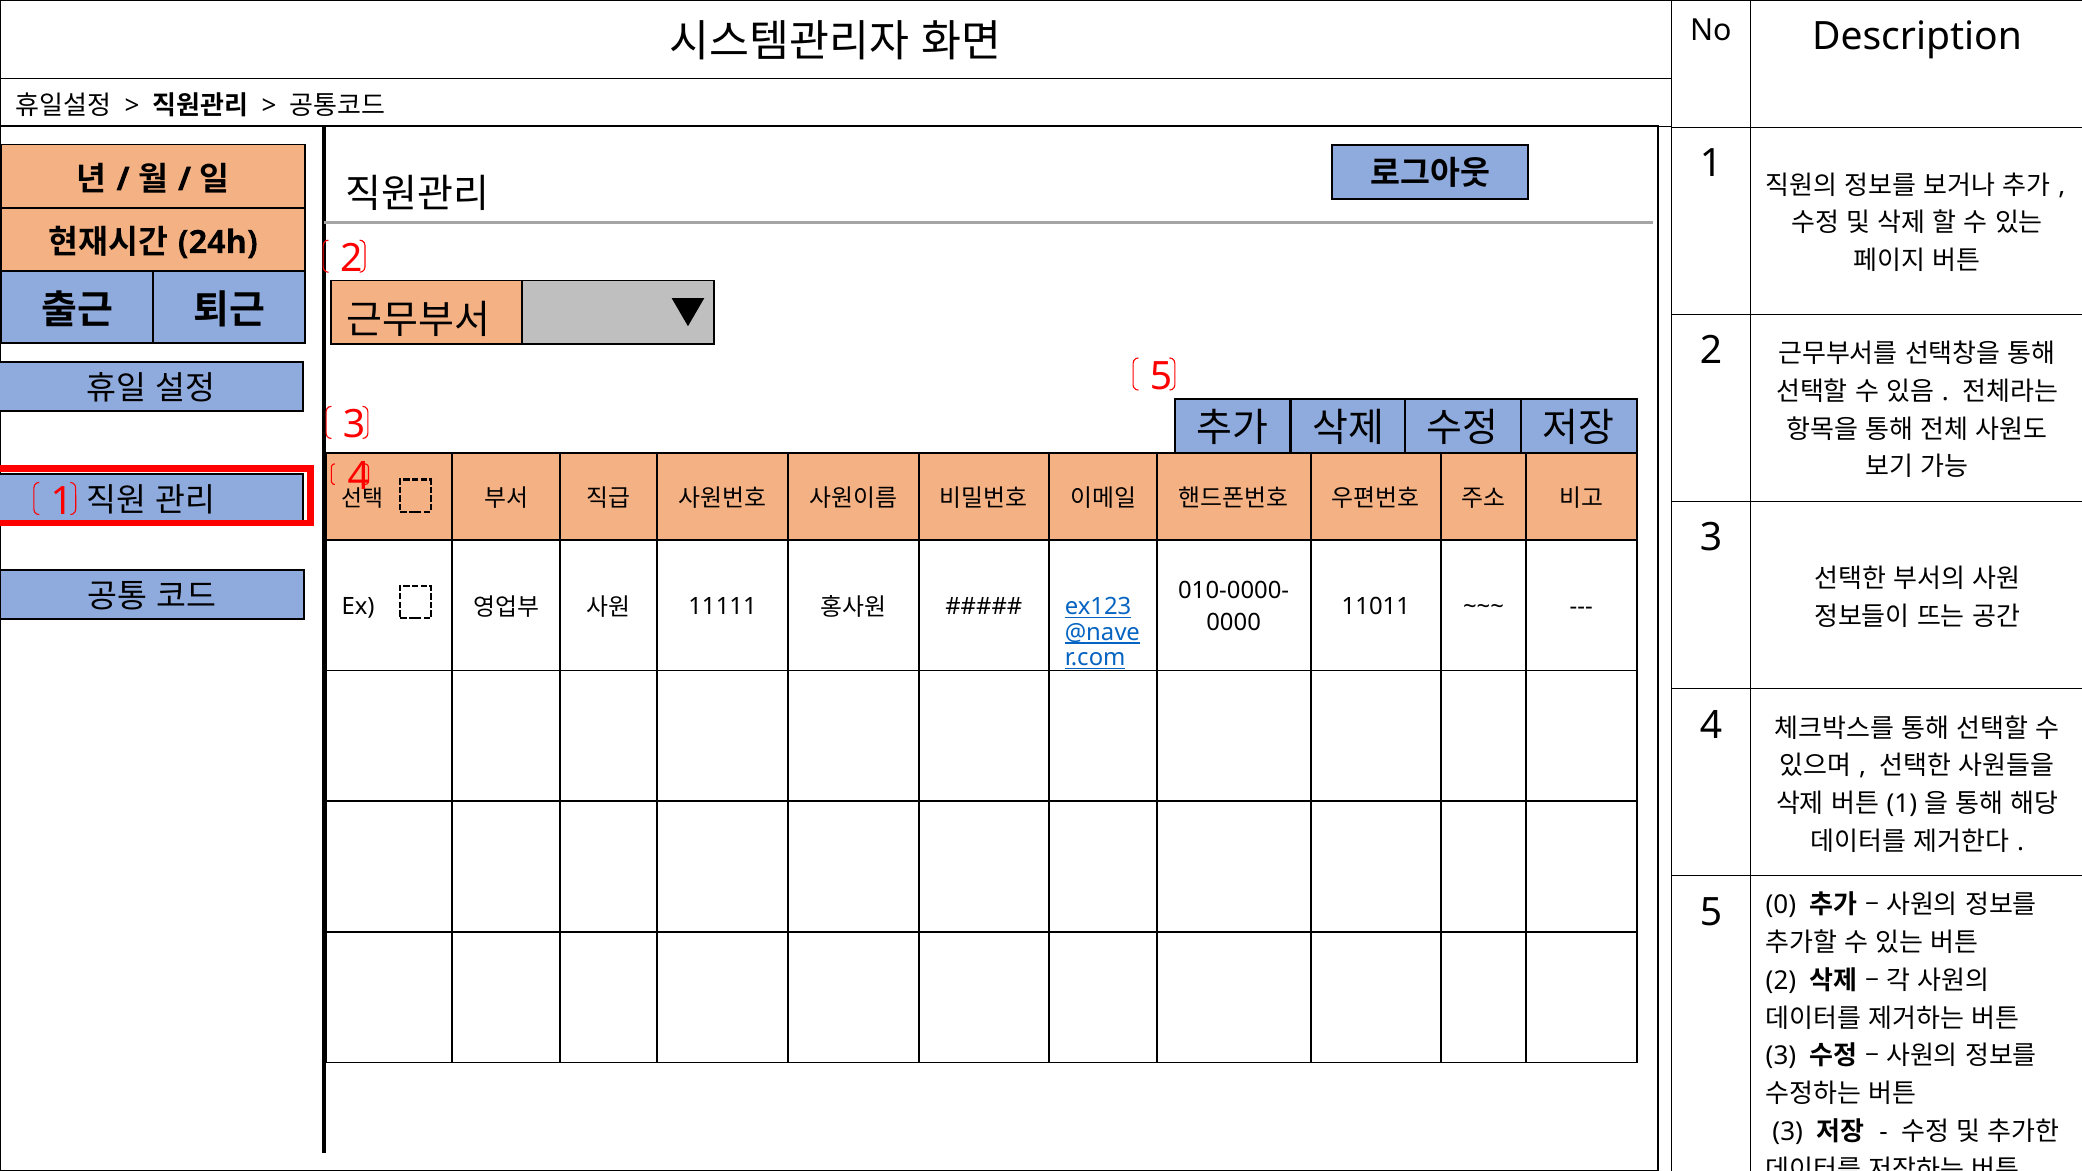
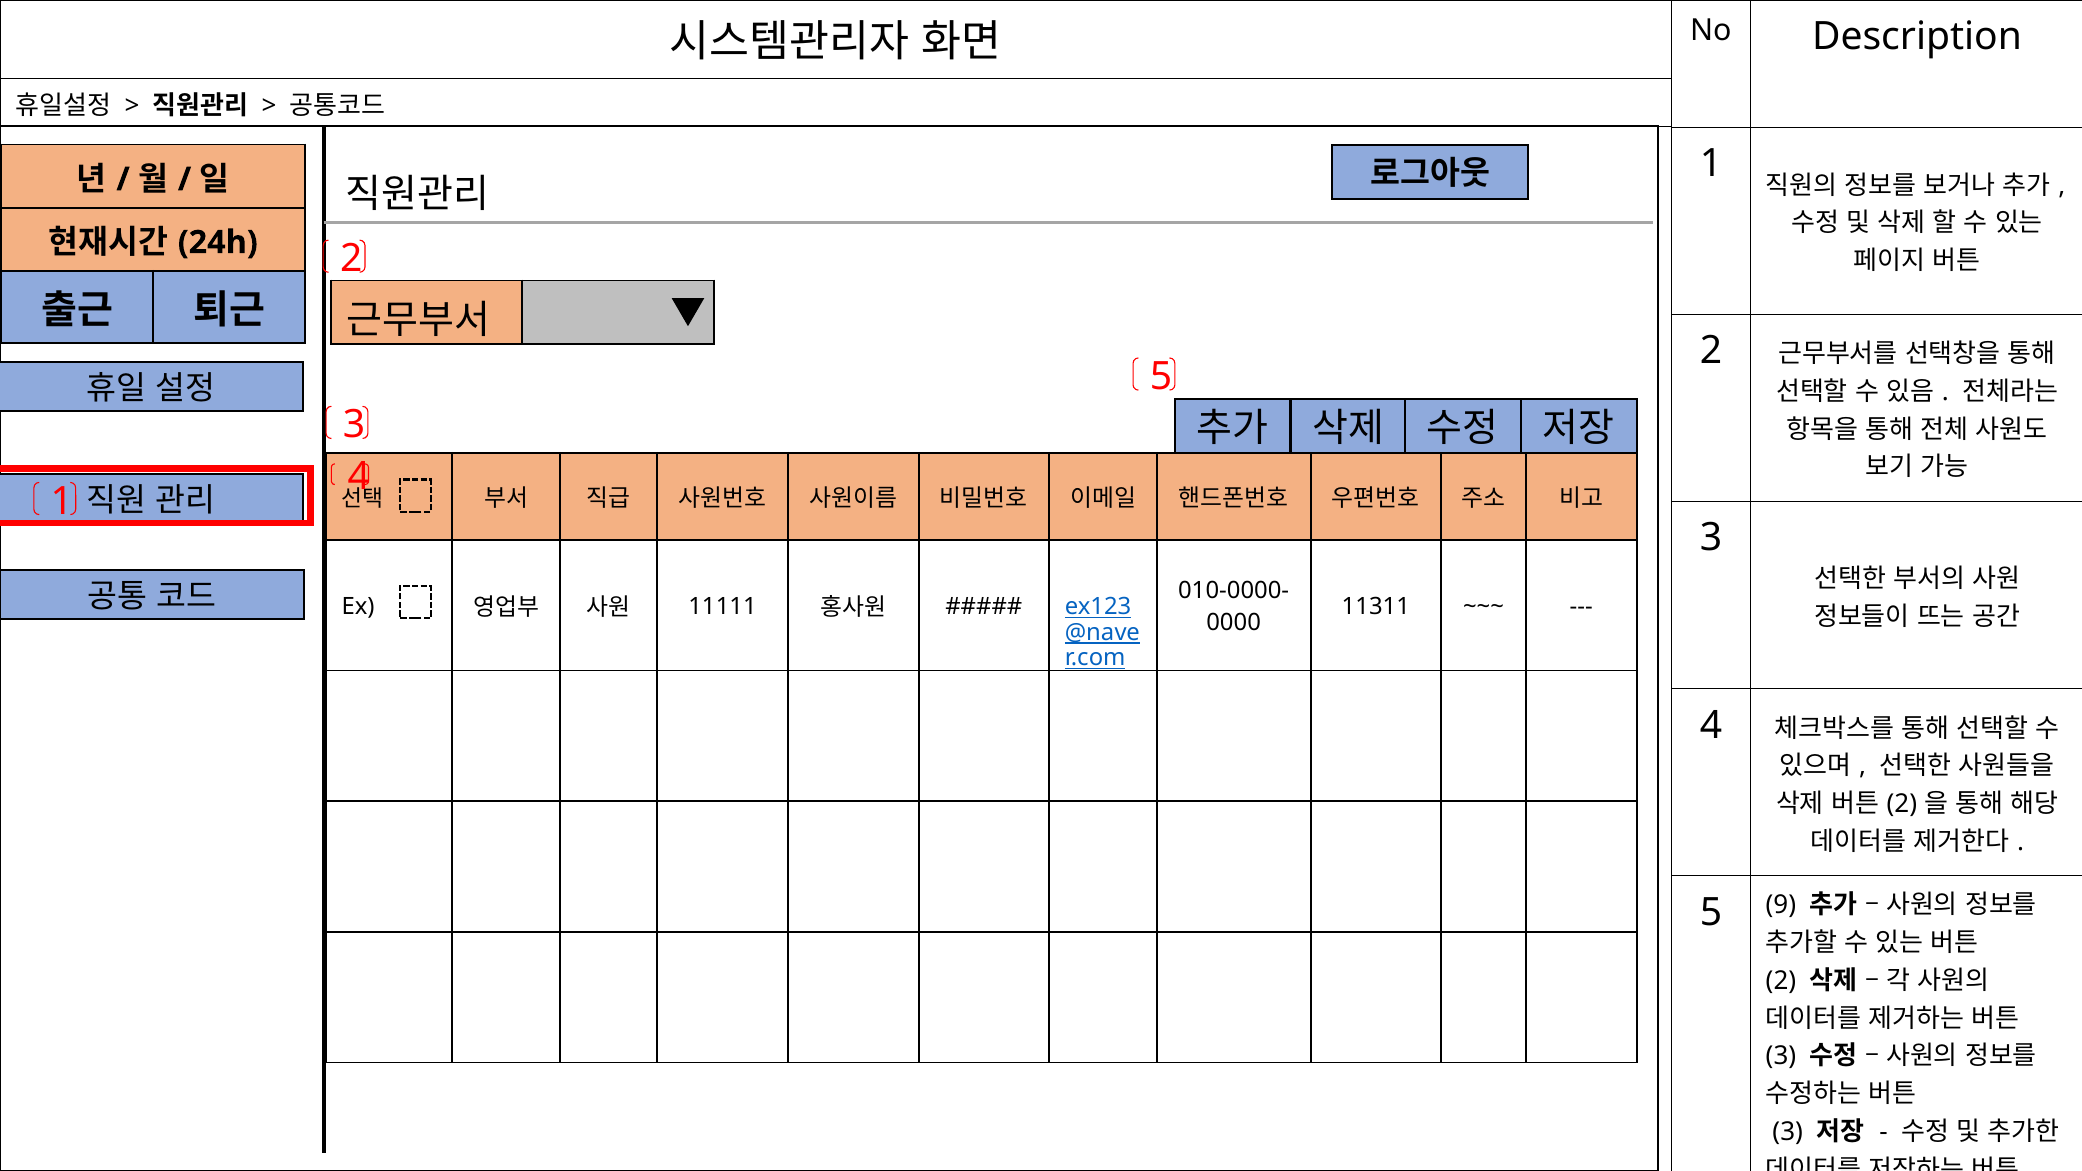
11011: 11011 -> 11311 (1376, 607)
1: 1 -> 2 (1902, 804)
0: 0 -> 9 (1781, 905)
